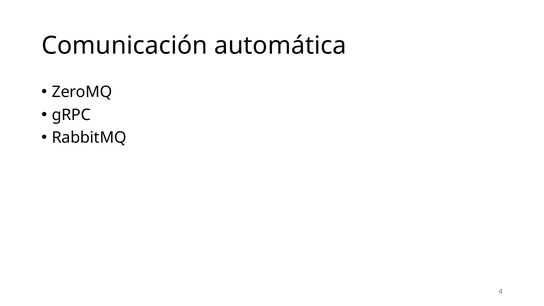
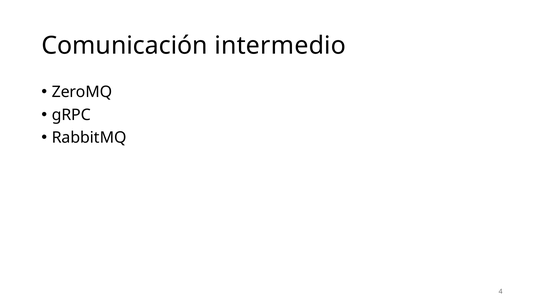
automática: automática -> intermedio (280, 46)
